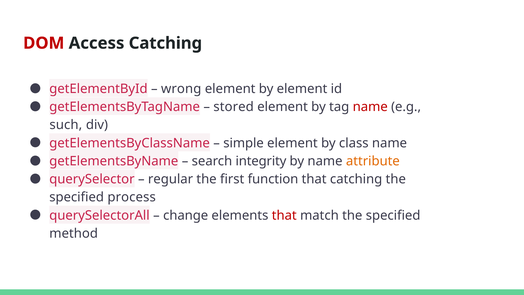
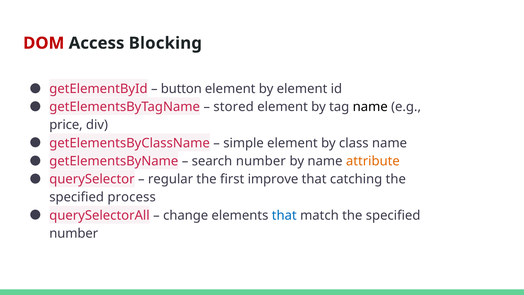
Access Catching: Catching -> Blocking (165, 43)
wrong: wrong -> button (181, 89)
name colour: red -> black (370, 107)
such: such -> price (66, 125)
search integrity: integrity -> number (261, 161)
function: function -> improve (273, 179)
that colour: red -> blue (284, 215)
method: method -> number (74, 233)
